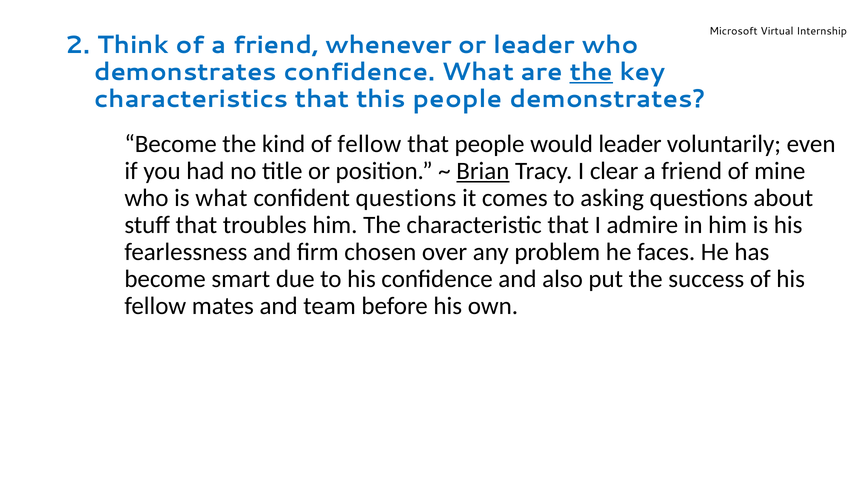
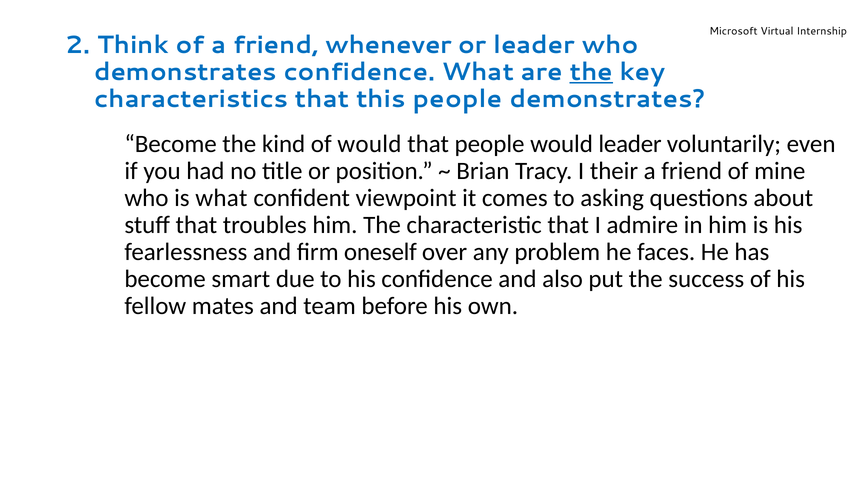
of fellow: fellow -> would (369, 144)
Brian underline: present -> none (483, 171)
clear: clear -> their (614, 171)
confident questions: questions -> viewpoint (406, 198)
chosen: chosen -> oneself (380, 252)
